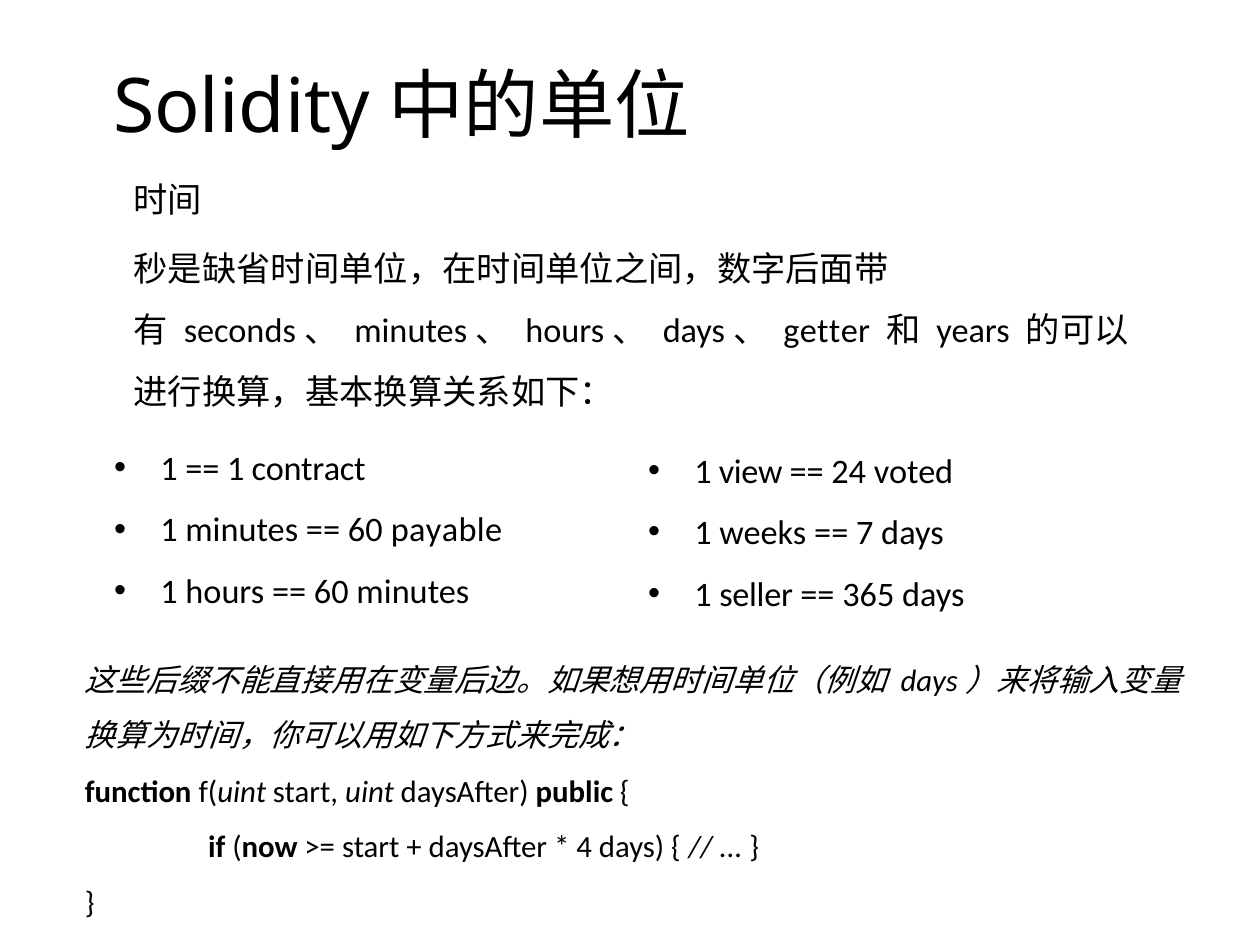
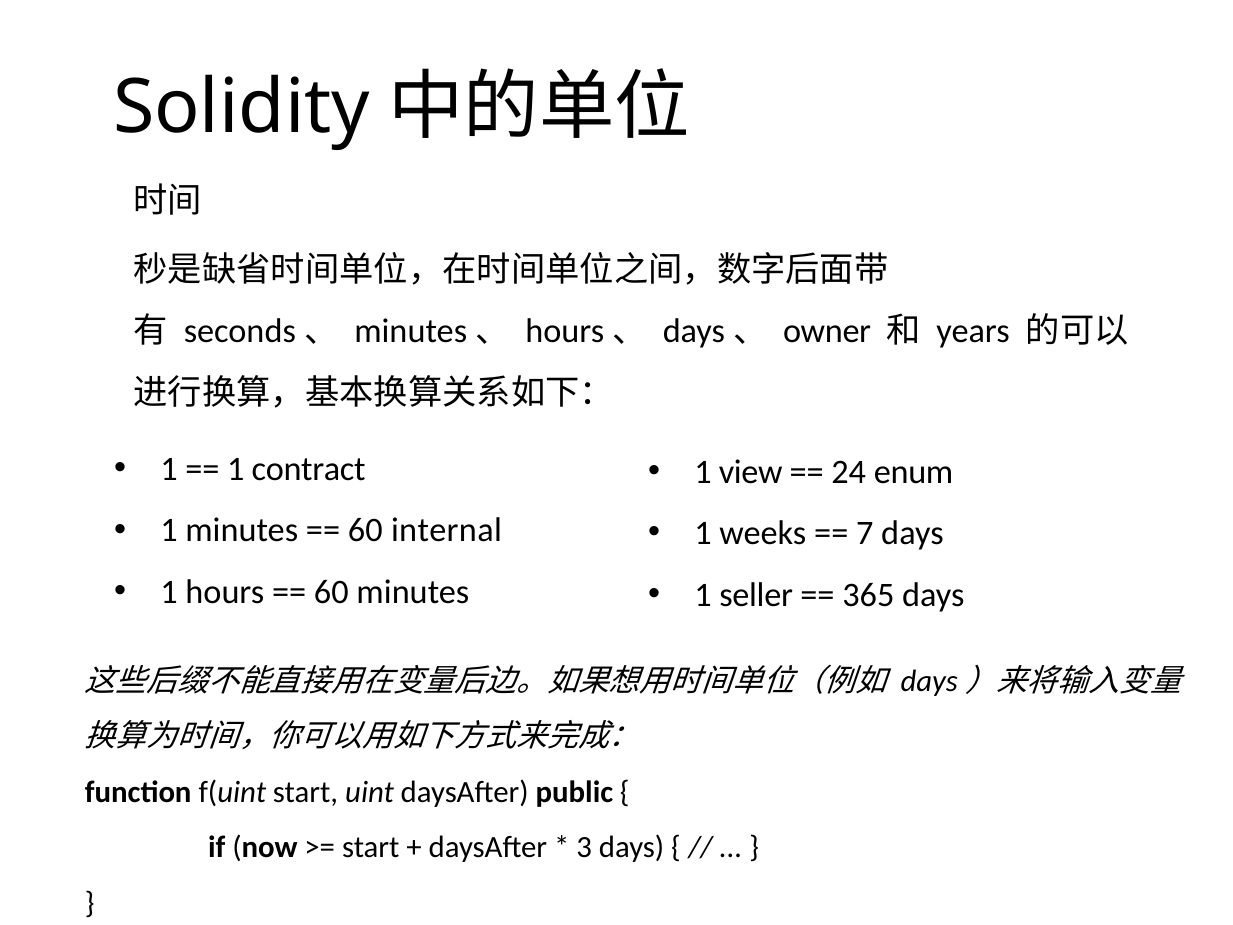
getter: getter -> owner (827, 331)
voted: voted -> enum (914, 472)
payable: payable -> internal (446, 531)
4: 4 -> 3 (584, 848)
